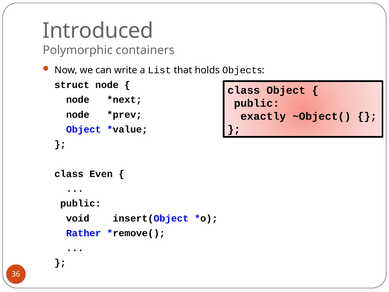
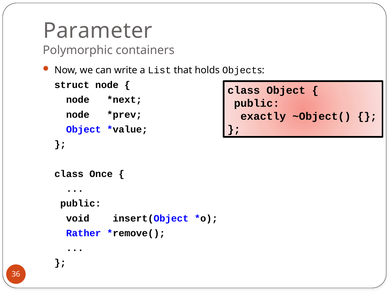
Introduced: Introduced -> Parameter (98, 31)
Even: Even -> Once (101, 174)
